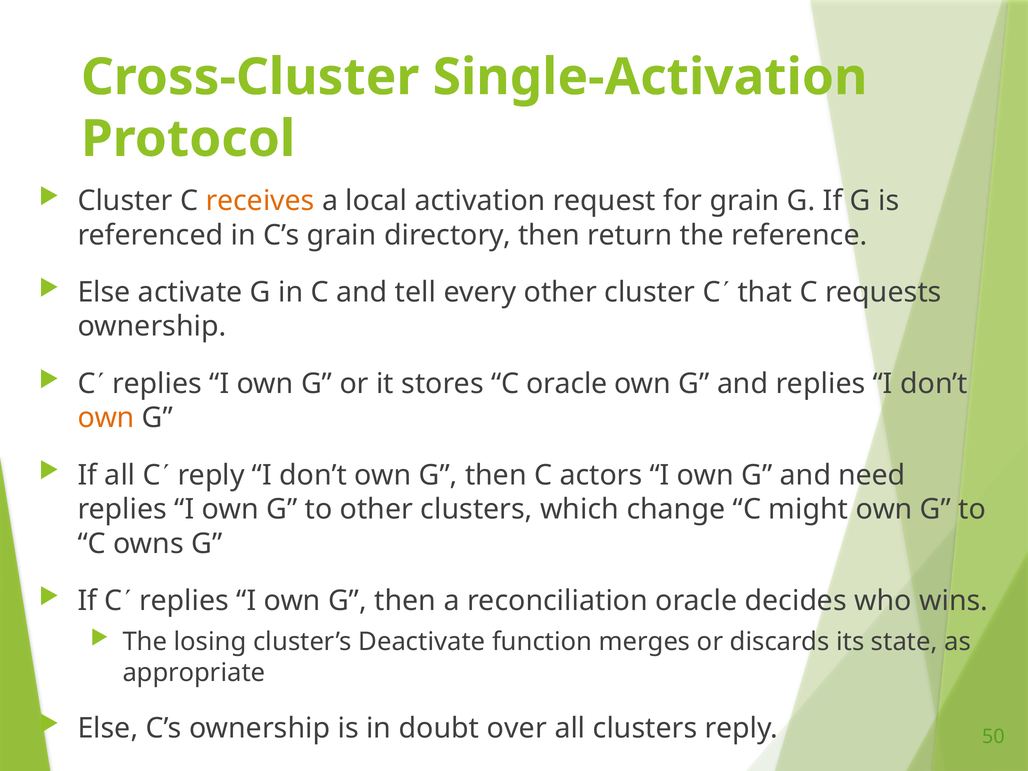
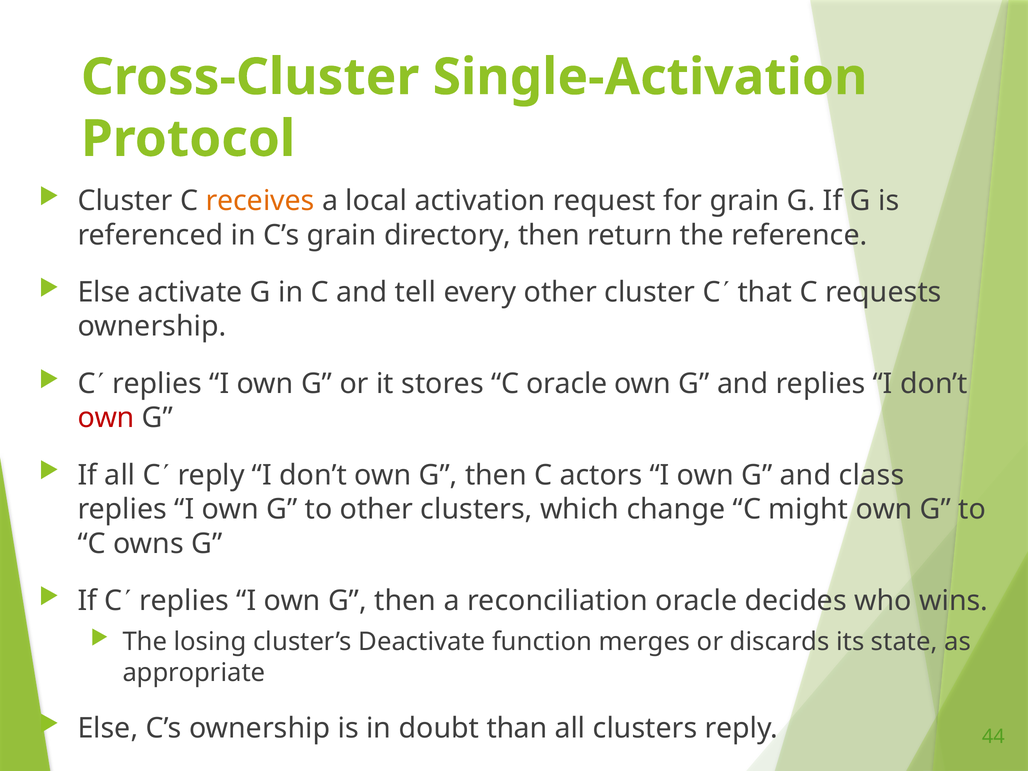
own colour: orange -> red (106, 418)
need: need -> class (872, 475)
over: over -> than (517, 728)
50: 50 -> 44 (993, 736)
